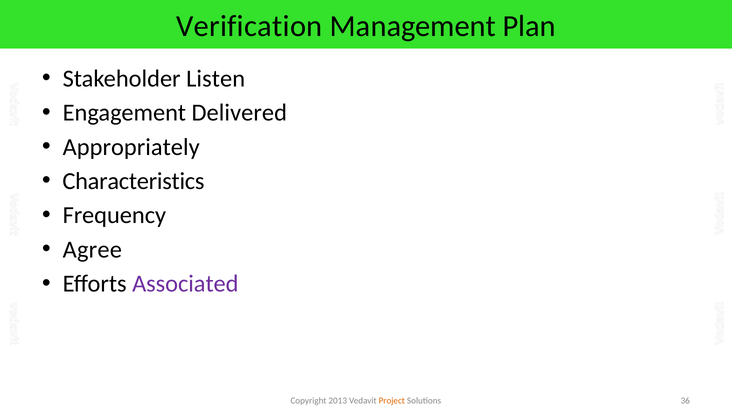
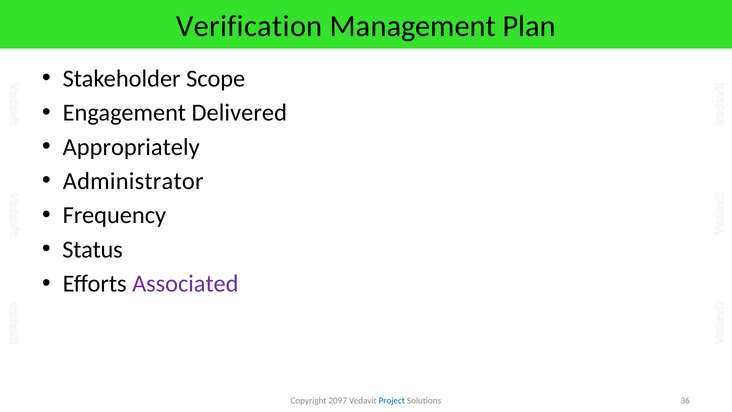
Listen: Listen -> Scope (216, 79)
Characteristics: Characteristics -> Administrator (133, 181)
Agree: Agree -> Status (93, 249)
2013: 2013 -> 2097 (338, 401)
Project colour: orange -> blue (392, 401)
